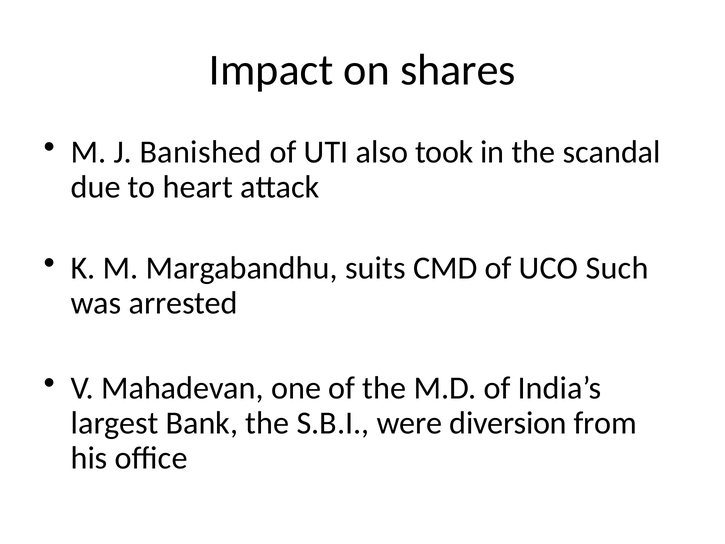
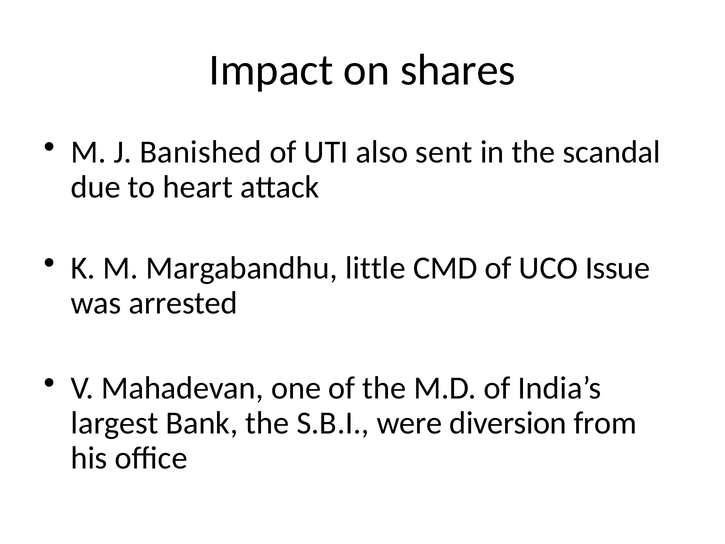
took: took -> sent (444, 152)
suits: suits -> little (375, 268)
Such: Such -> Issue (618, 268)
